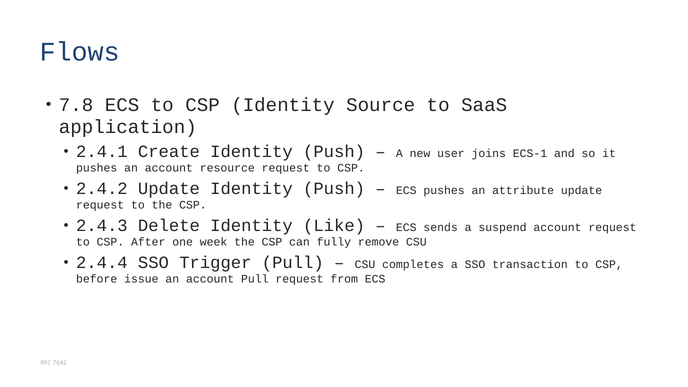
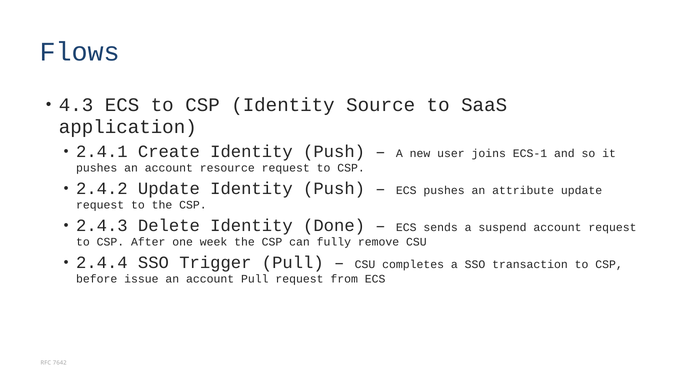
7.8: 7.8 -> 4.3 (76, 105)
Like: Like -> Done (334, 226)
